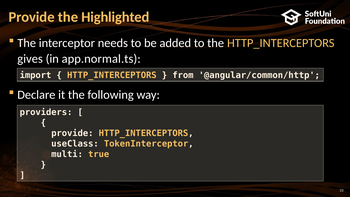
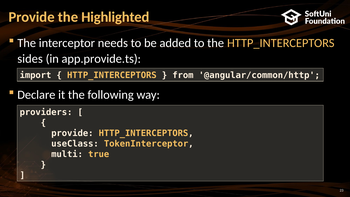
gives: gives -> sides (30, 59)
app.normal.ts: app.normal.ts -> app.provide.ts (101, 59)
